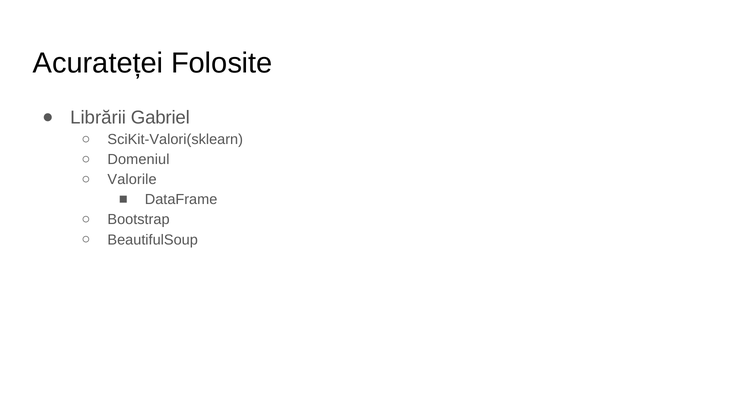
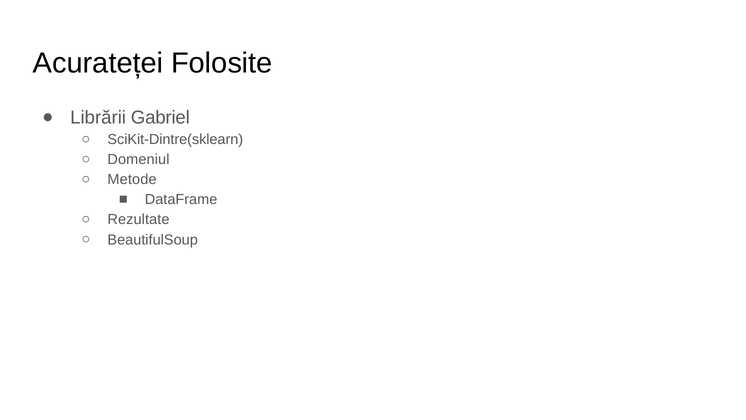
SciKit-Valori(sklearn: SciKit-Valori(sklearn -> SciKit-Dintre(sklearn (175, 140)
Valorile: Valorile -> Metode (132, 180)
Bootstrap: Bootstrap -> Rezultate (138, 220)
